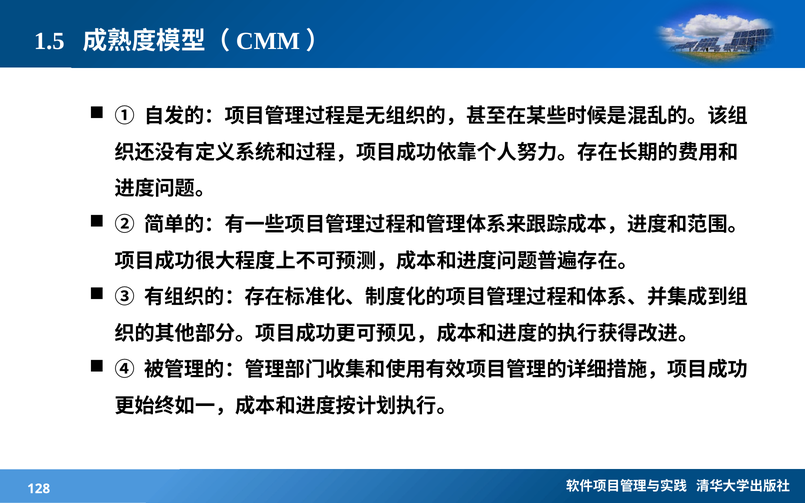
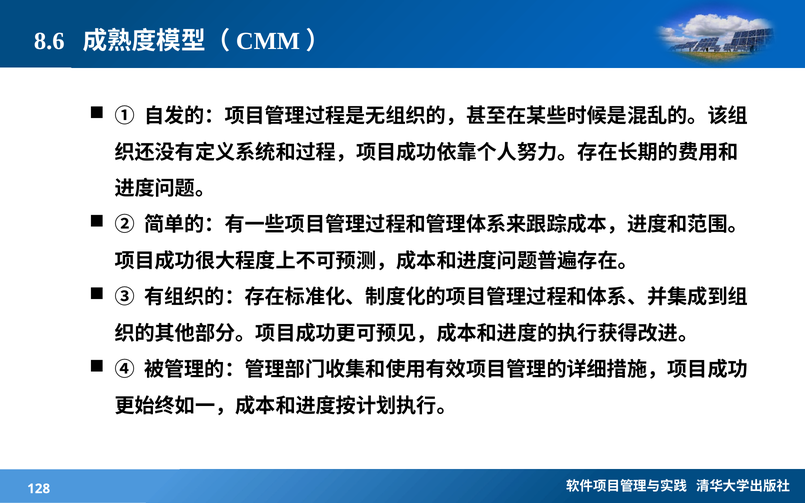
1.5: 1.5 -> 8.6 (49, 41)
